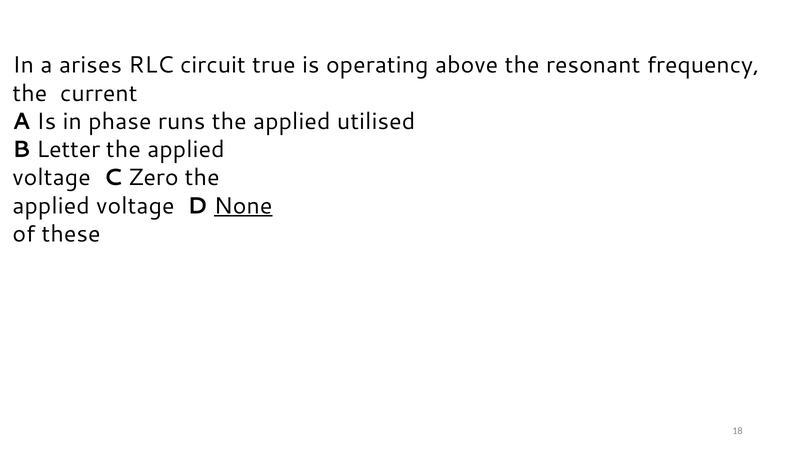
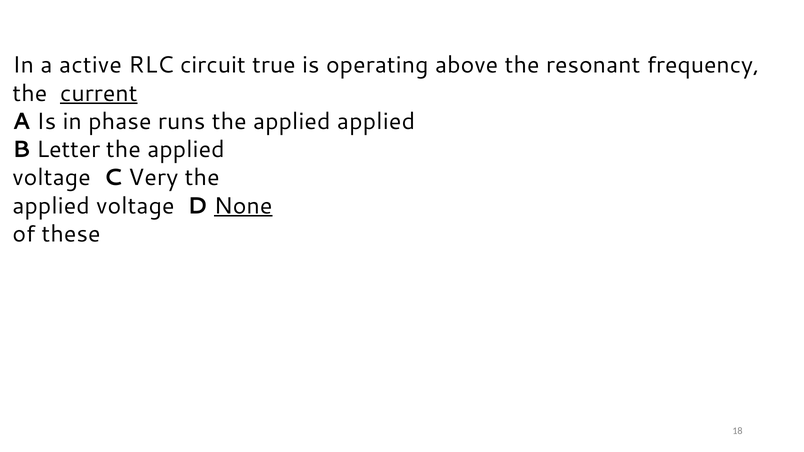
arises: arises -> active (90, 65)
current underline: none -> present (99, 93)
applied utilised: utilised -> applied (376, 122)
Zero: Zero -> Very (153, 178)
